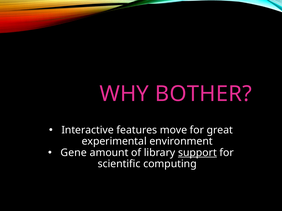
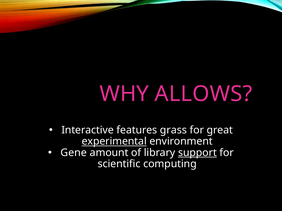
BOTHER: BOTHER -> ALLOWS (203, 94)
move: move -> grass (173, 130)
experimental underline: none -> present (114, 142)
